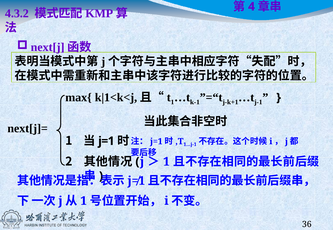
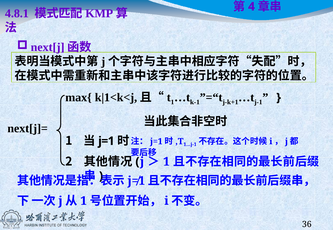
4.3.2: 4.3.2 -> 4.8.1 (17, 13)
